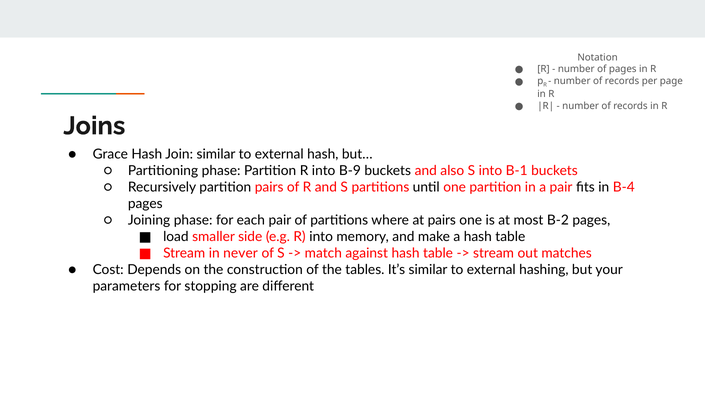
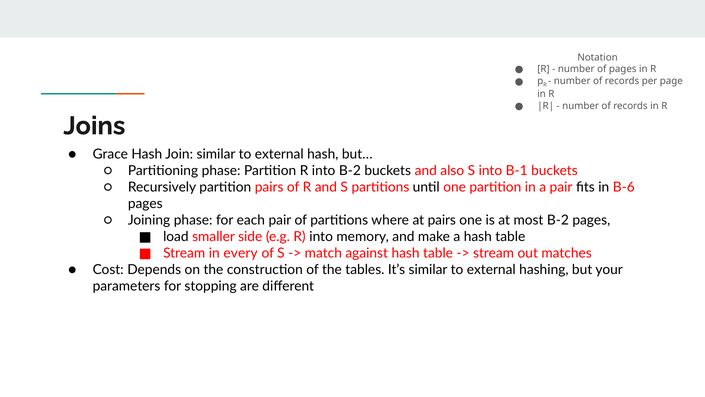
into B-9: B-9 -> B-2 (350, 171)
B-4: B-4 -> B-6 (624, 187)
never: never -> every (241, 253)
